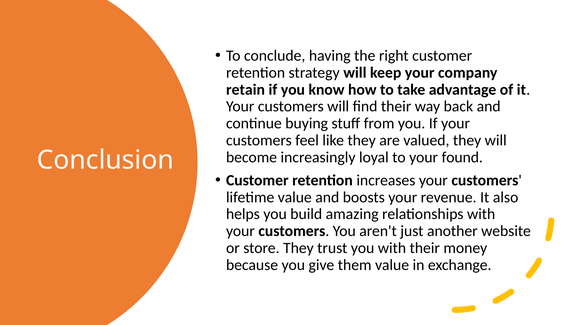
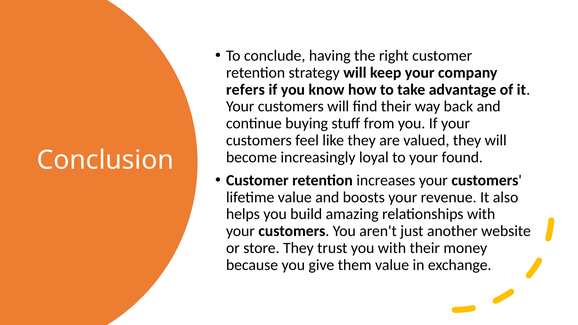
retain: retain -> refers (245, 90)
